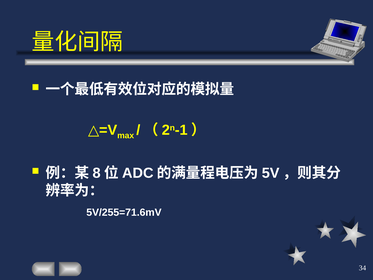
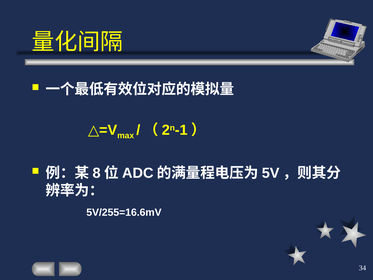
5V/255=71.6mV: 5V/255=71.6mV -> 5V/255=16.6mV (124, 212)
